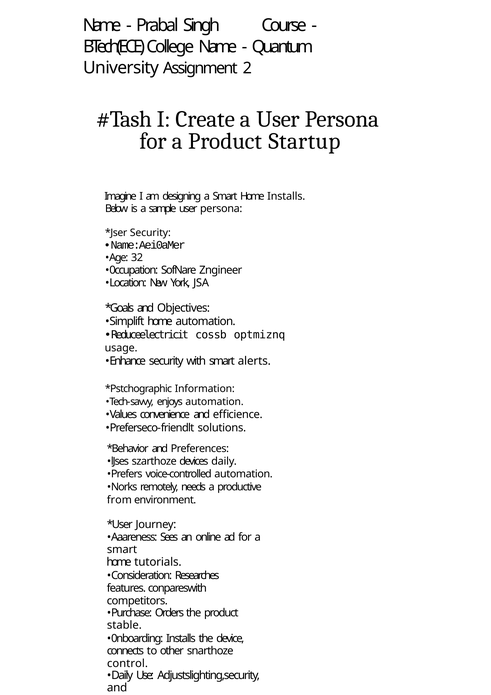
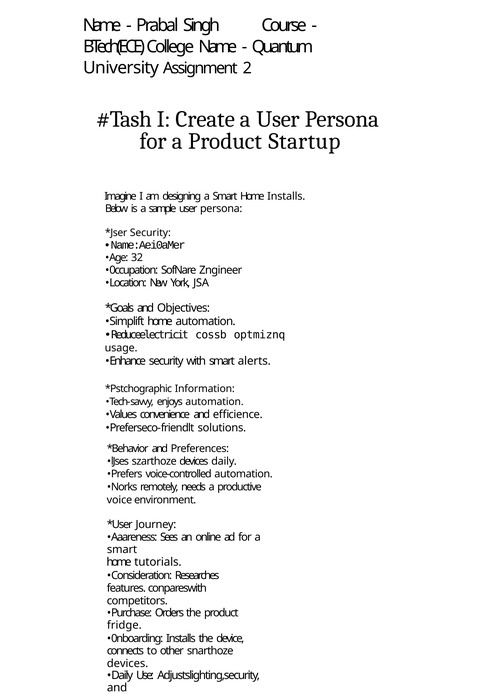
from: from -> voice (119, 500)
stable: stable -> fridge (124, 625)
control: control -> devices (128, 663)
